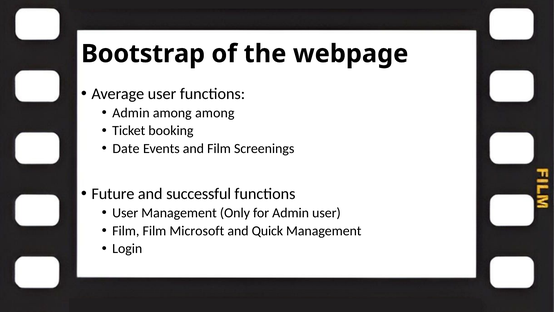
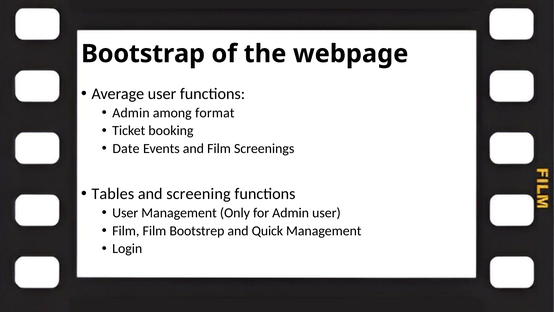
among among: among -> format (215, 113)
Future: Future -> Tables (113, 194)
successful: successful -> screening (198, 194)
Microsoft: Microsoft -> Bootstrep (197, 231)
